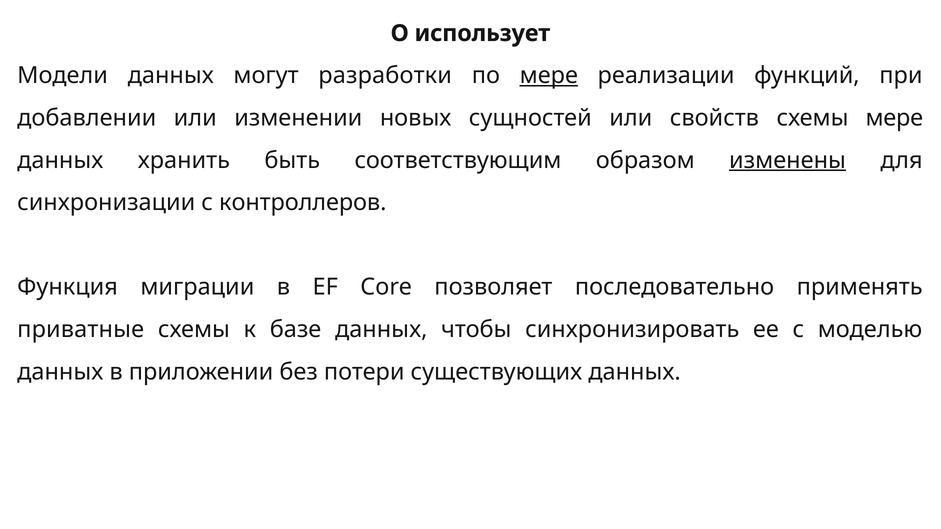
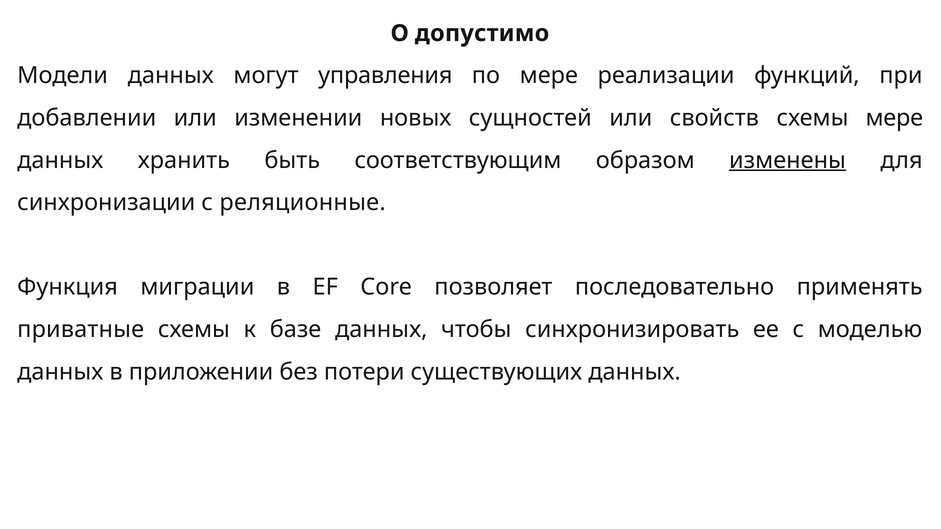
использует: использует -> допустимо (482, 33)
разработки: разработки -> управления (385, 76)
мере underline: present -> none (549, 76)
контроллеров: контроллеров -> реляционные (303, 203)
